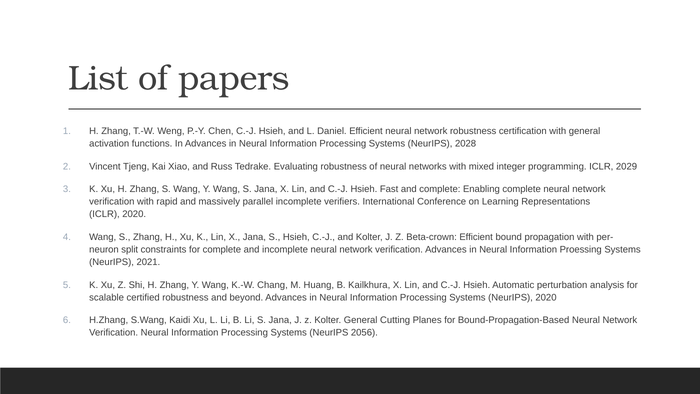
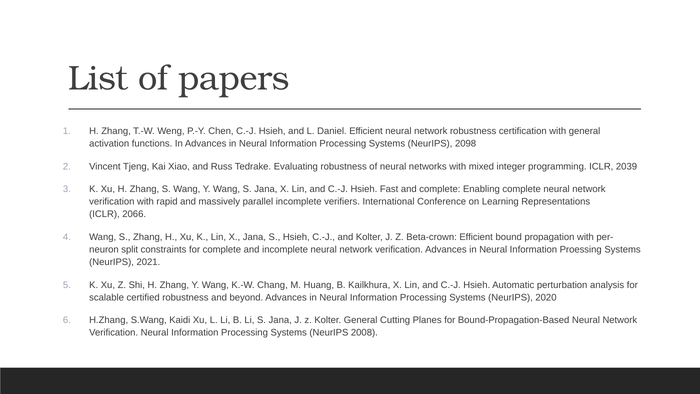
2028: 2028 -> 2098 (466, 144)
2029: 2029 -> 2039 (627, 166)
ICLR 2020: 2020 -> 2066 (134, 214)
2056: 2056 -> 2008 (364, 333)
